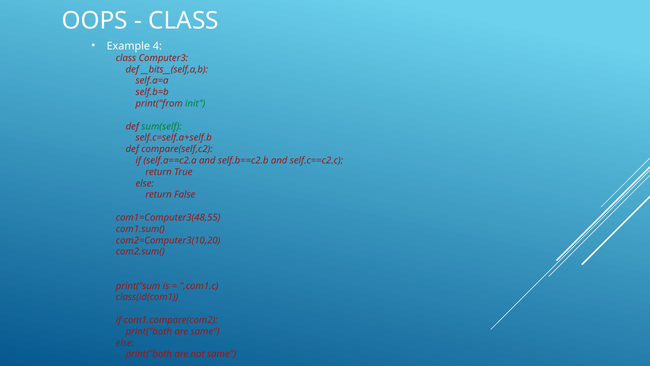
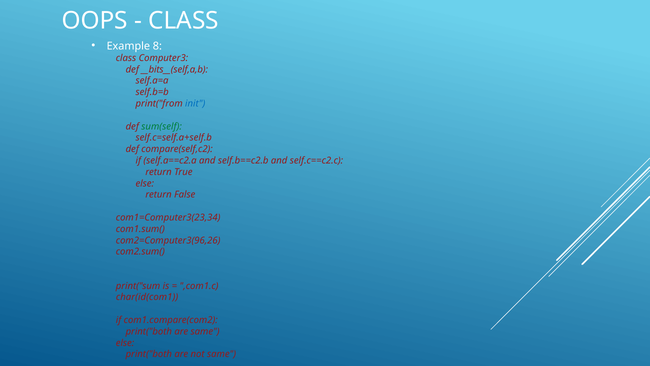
4: 4 -> 8 (157, 46)
init colour: green -> blue (195, 104)
com1=Computer3(48,55: com1=Computer3(48,55 -> com1=Computer3(23,34 (168, 217)
com2=Computer3(10,20: com2=Computer3(10,20 -> com2=Computer3(96,26 (168, 240)
class(id(com1: class(id(com1 -> char(id(com1 (147, 297)
